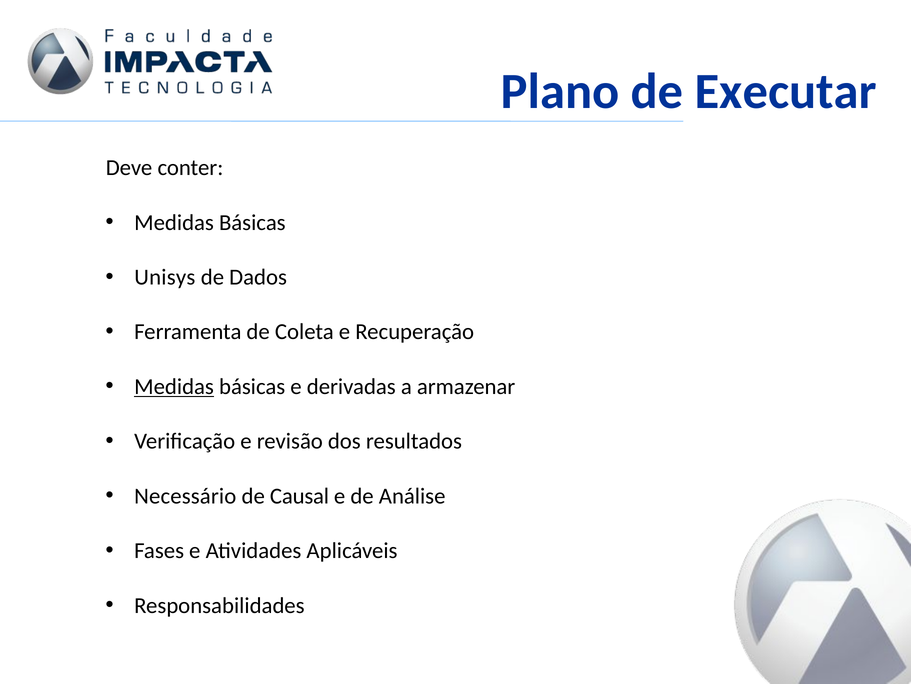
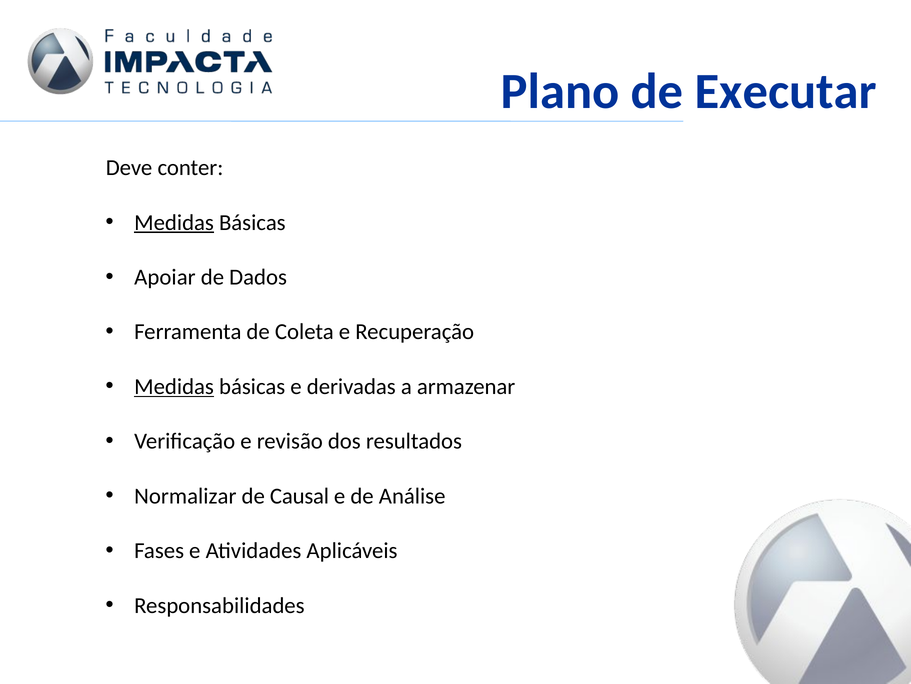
Medidas underline: none -> present (174, 222)
Unisys: Unisys -> Apoiar (165, 277)
Necessário: Necessário -> Normalizar (185, 496)
